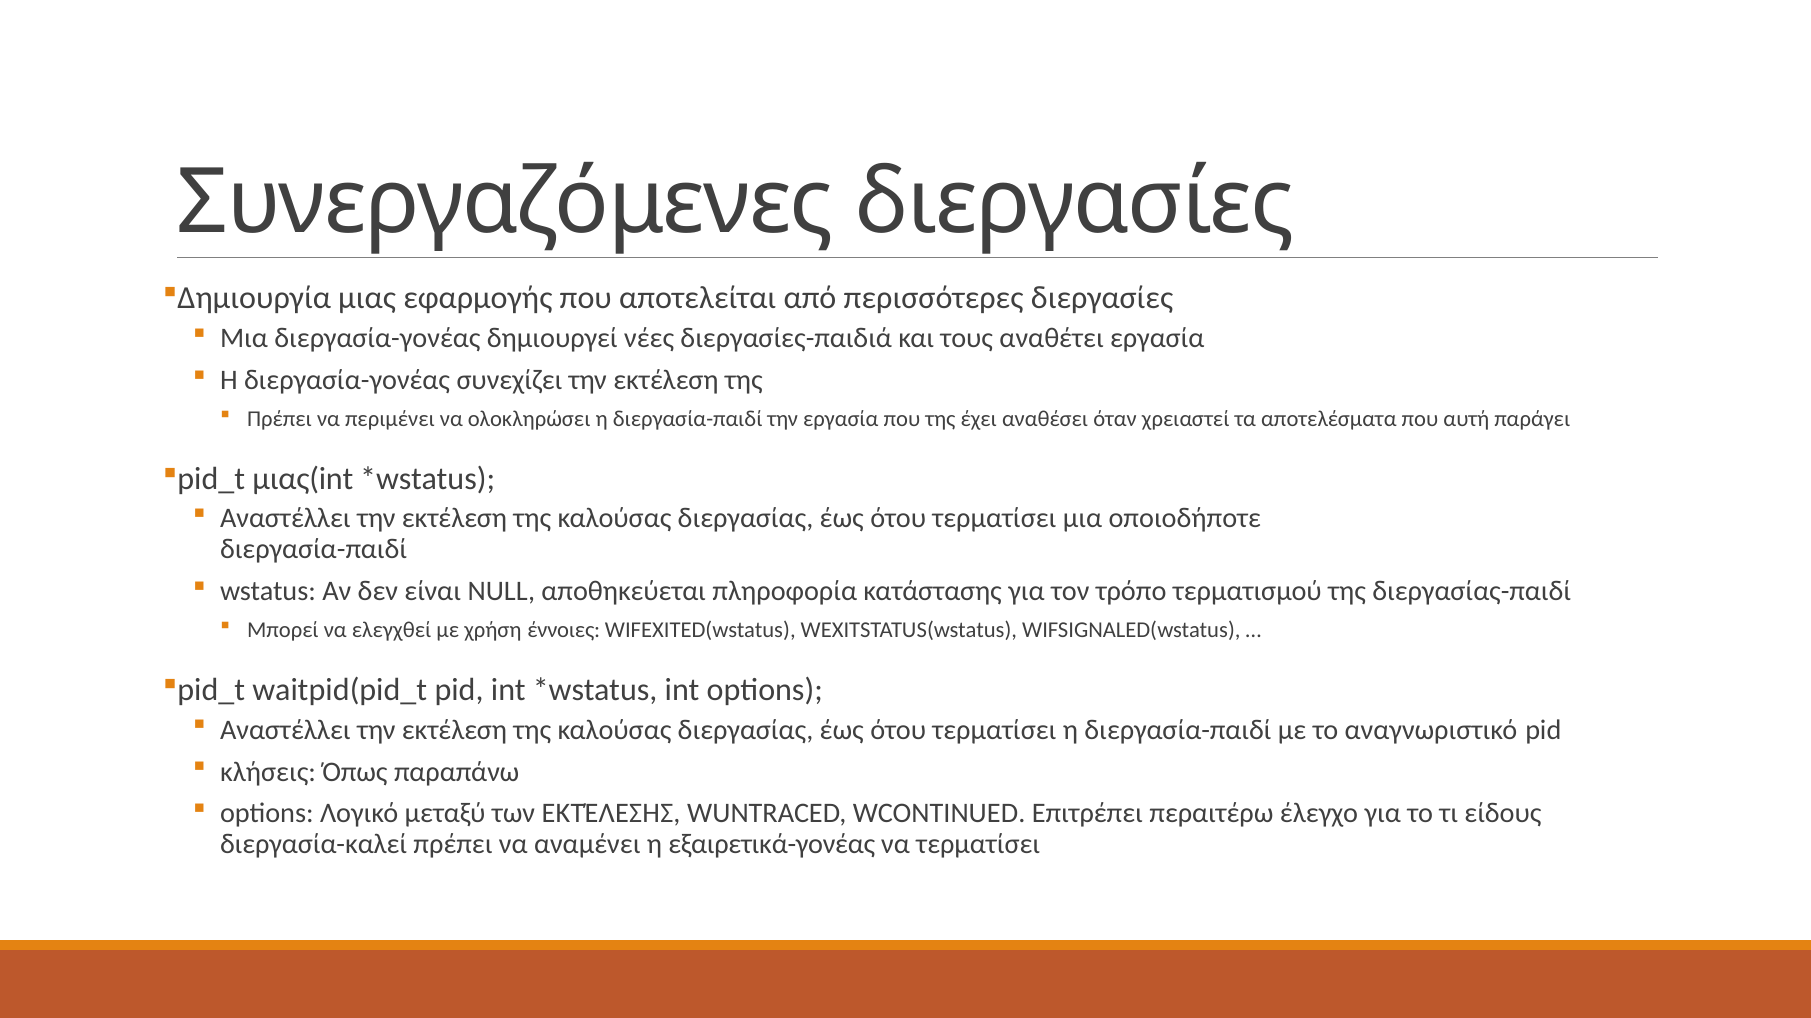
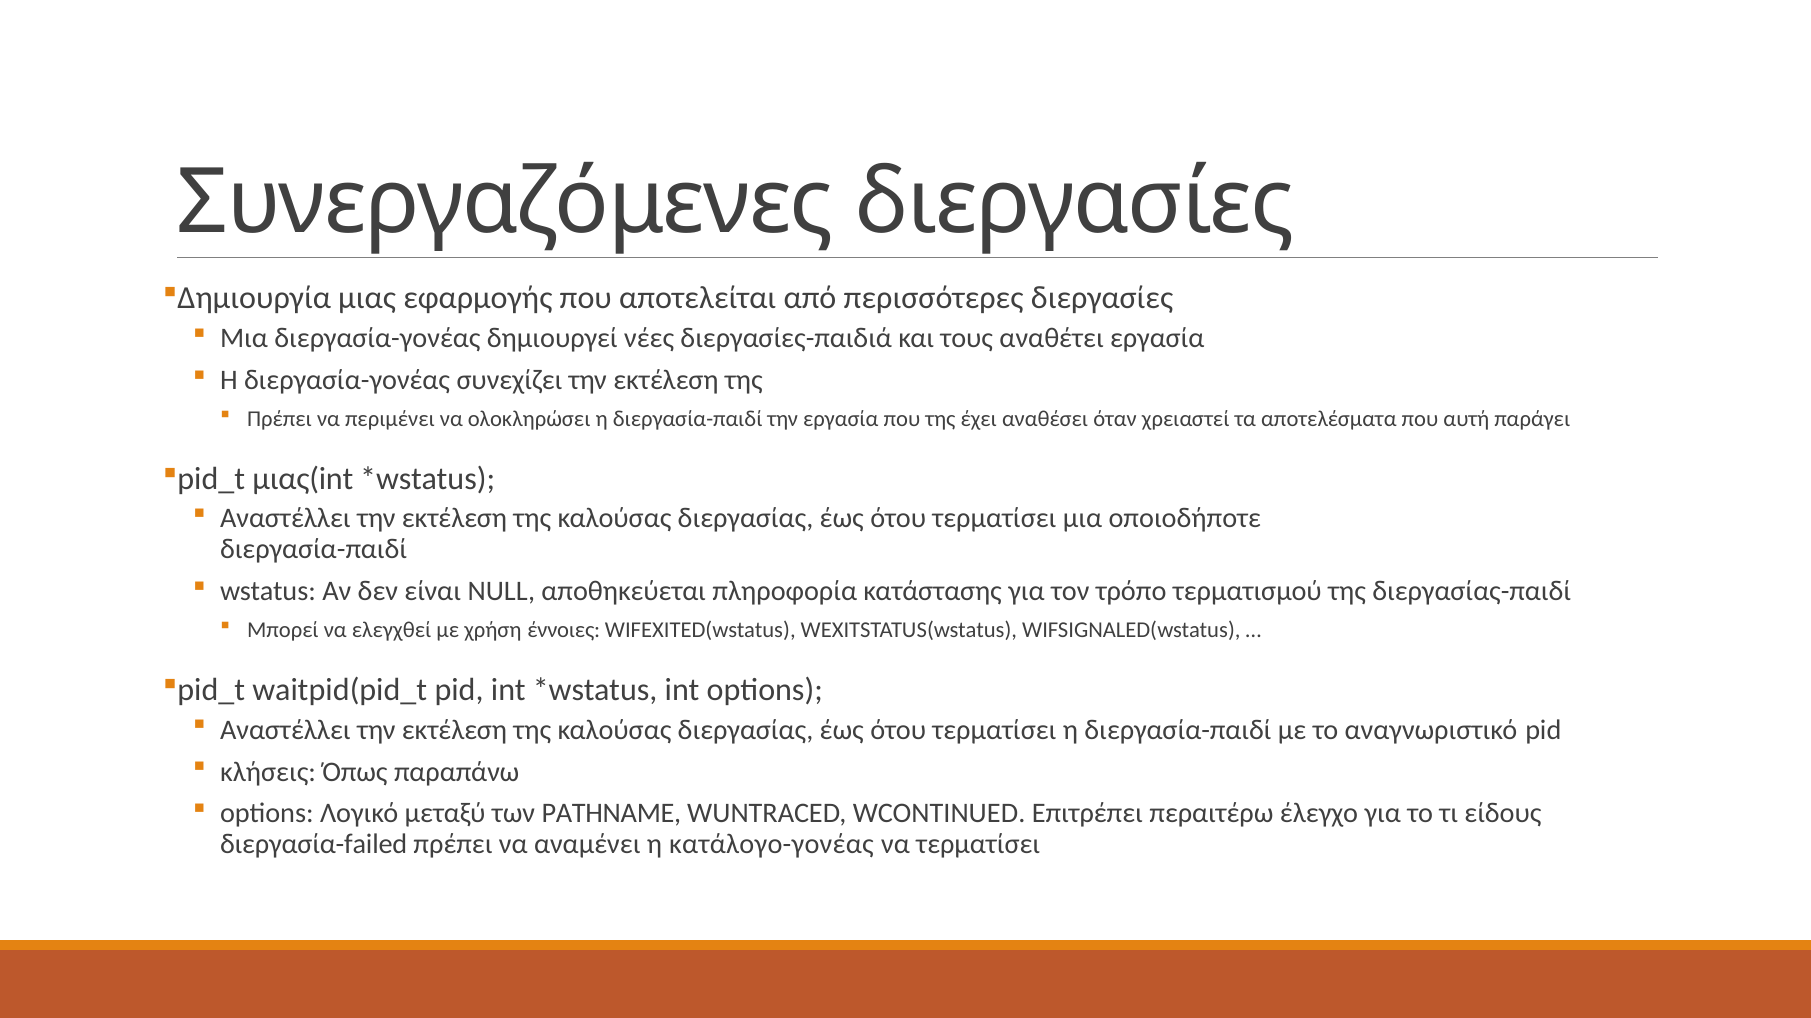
ΕΚΤΈΛΕΣΗΣ: ΕΚΤΈΛΕΣΗΣ -> PATHNAME (611, 814)
διεργασία-καλεί: διεργασία-καλεί -> διεργασία-failed (314, 845)
εξαιρετικά-γονέας: εξαιρετικά-γονέας -> κατάλογο-γονέας (771, 845)
